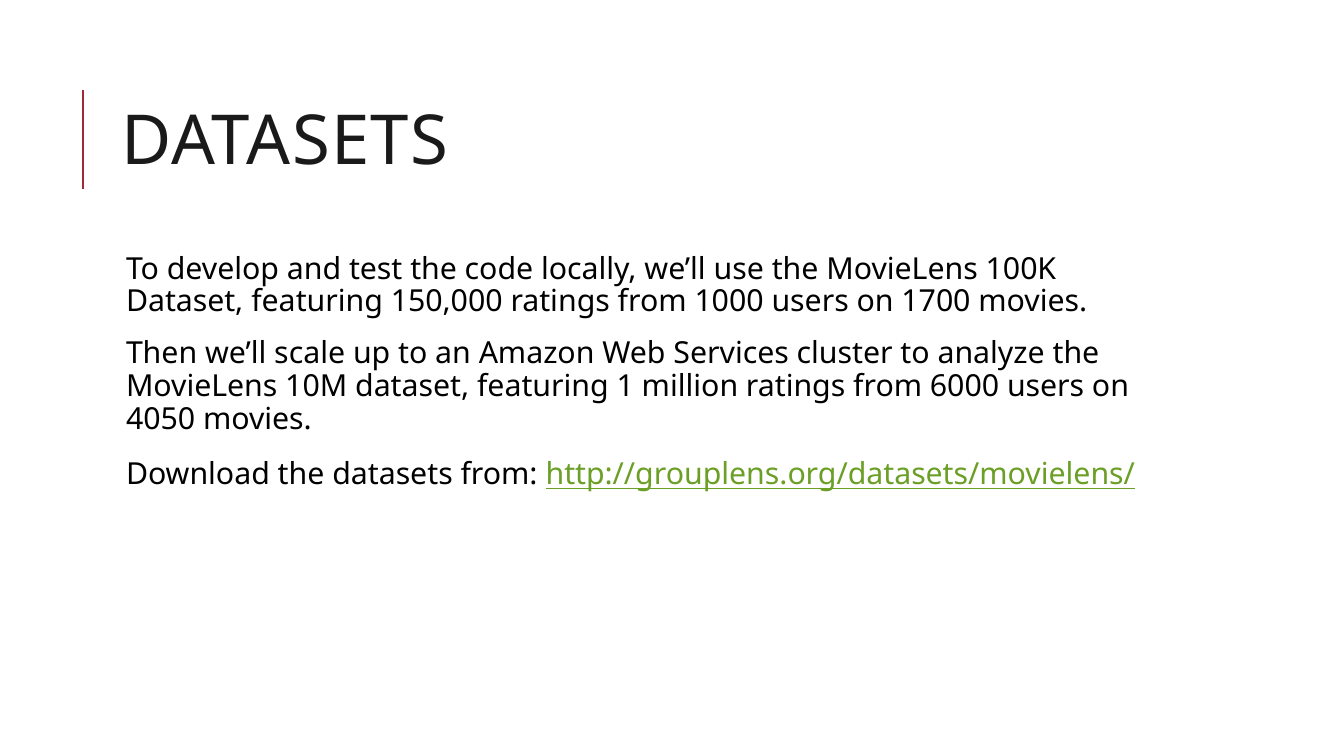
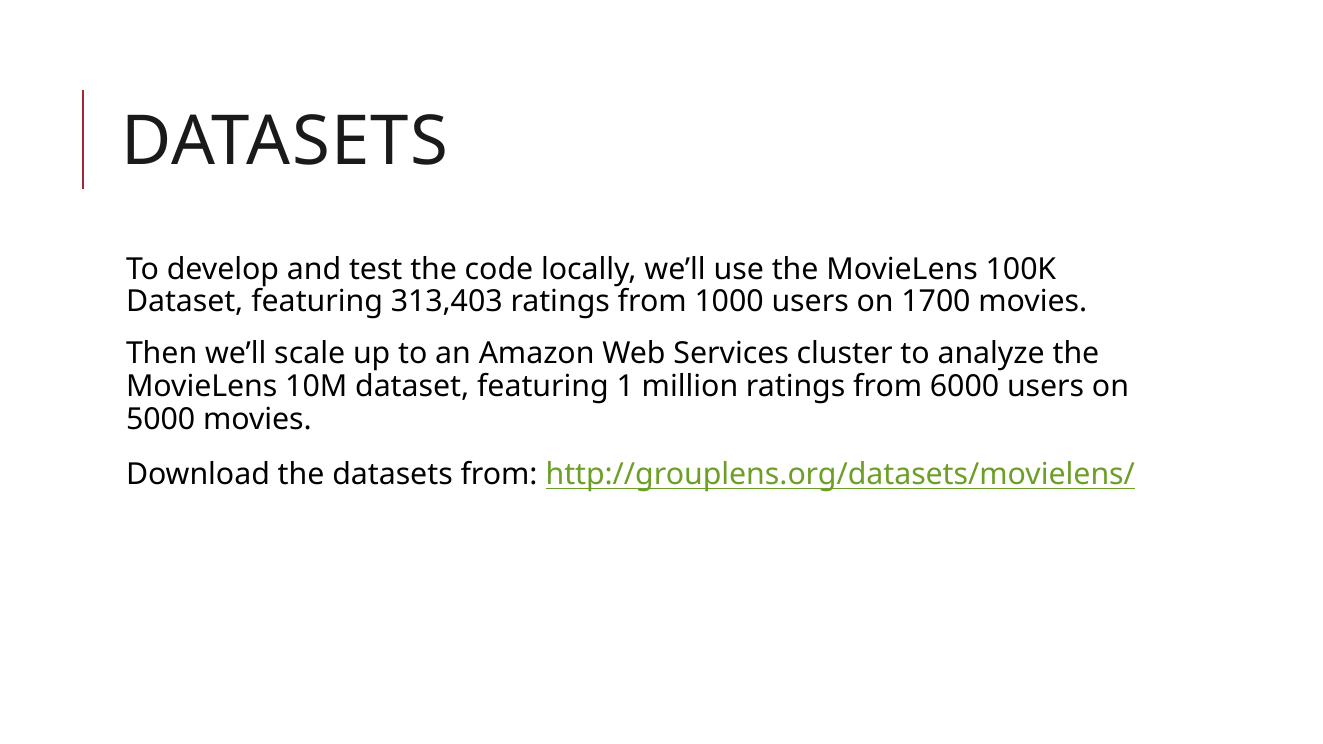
150,000: 150,000 -> 313,403 (447, 302)
4050: 4050 -> 5000 (161, 419)
